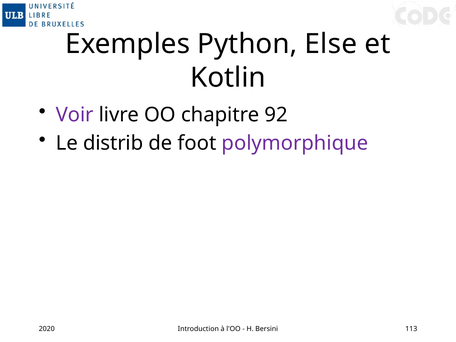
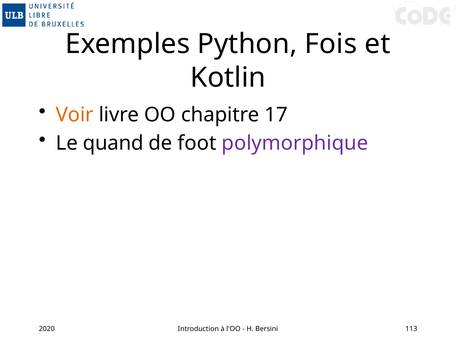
Else: Else -> Fois (331, 44)
Voir colour: purple -> orange (75, 115)
92: 92 -> 17 (276, 115)
distrib: distrib -> quand (113, 143)
